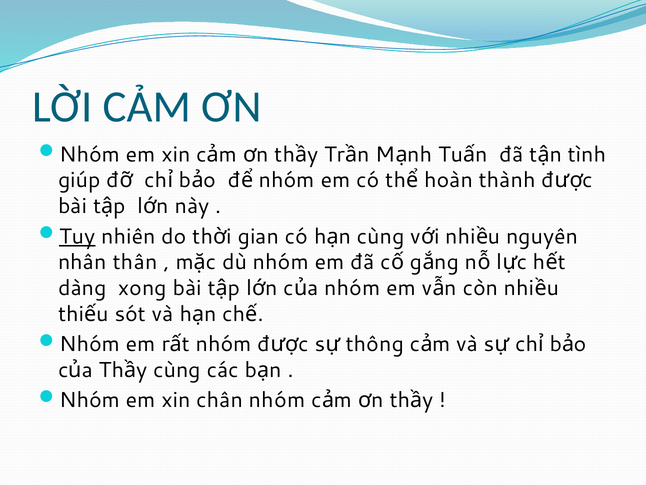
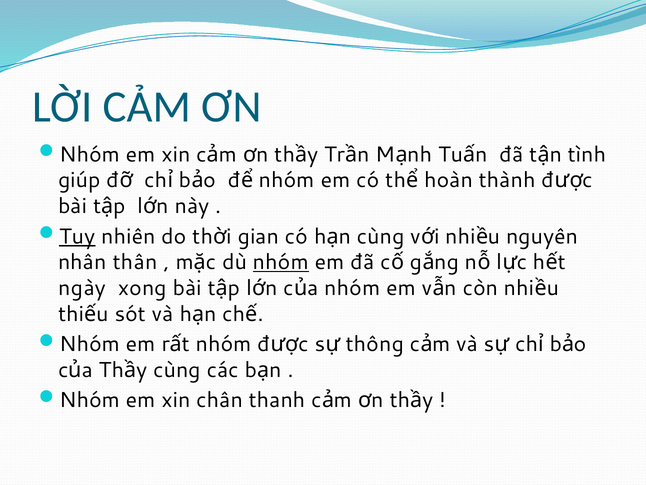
nhóm underline: none -> present (281, 262)
dàng: dàng -> ngày (82, 288)
chân nhóm: nhóm -> thanh (277, 400)
